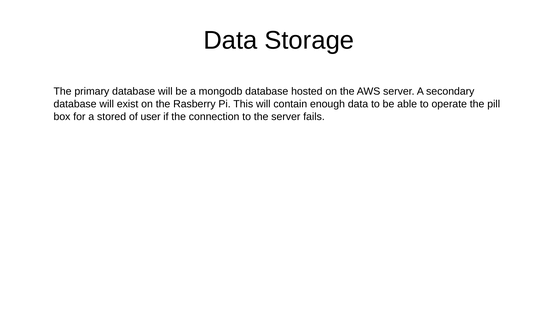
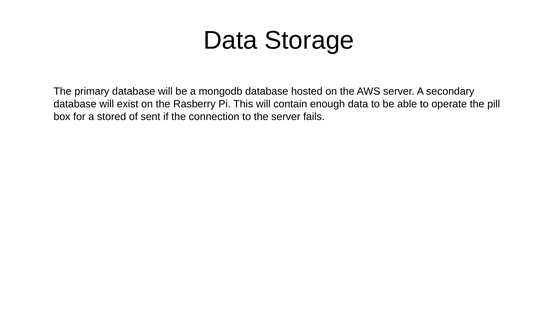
user: user -> sent (151, 117)
